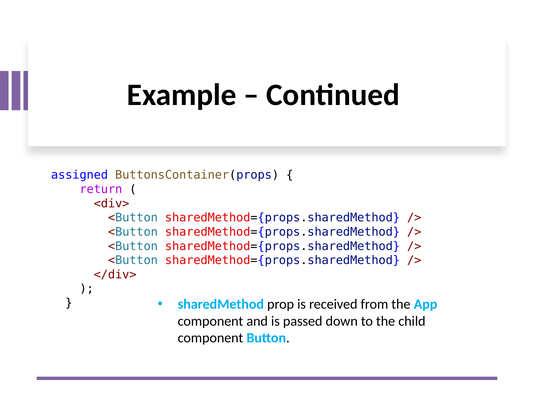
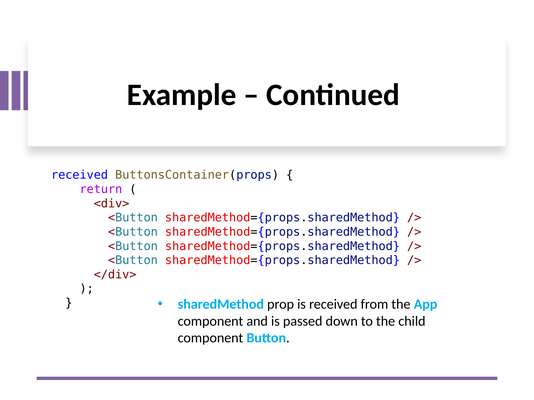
assigned: assigned -> received (80, 175)
